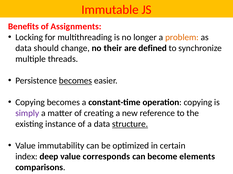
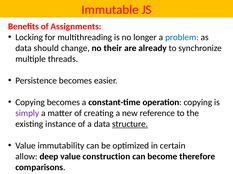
problem colour: orange -> blue (182, 38)
defined: defined -> already (153, 48)
becomes underline: present -> none (76, 81)
index: index -> allow (26, 157)
corresponds: corresponds -> construction (106, 157)
elements: elements -> therefore (197, 157)
